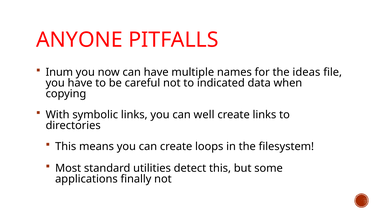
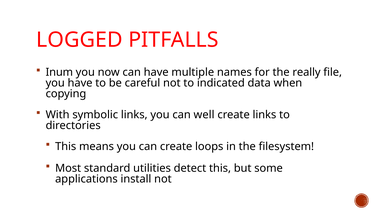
ANYONE: ANYONE -> LOGGED (79, 40)
ideas: ideas -> really (306, 72)
finally: finally -> install (136, 179)
